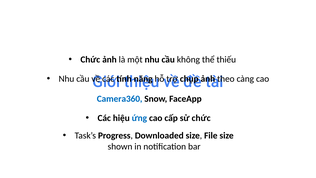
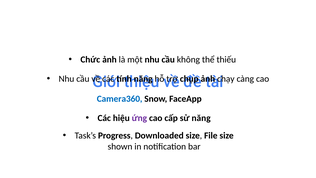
theo: theo -> chạy (226, 79)
ứng colour: blue -> purple (139, 118)
sử chức: chức -> năng (201, 118)
